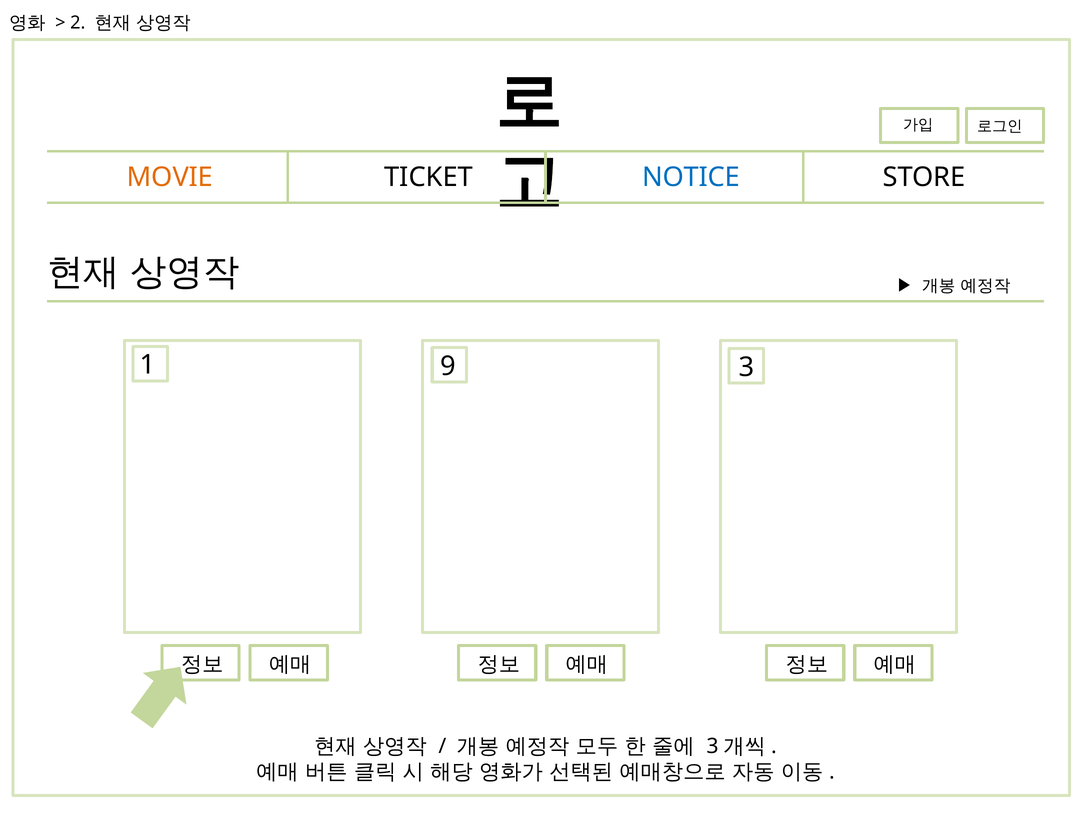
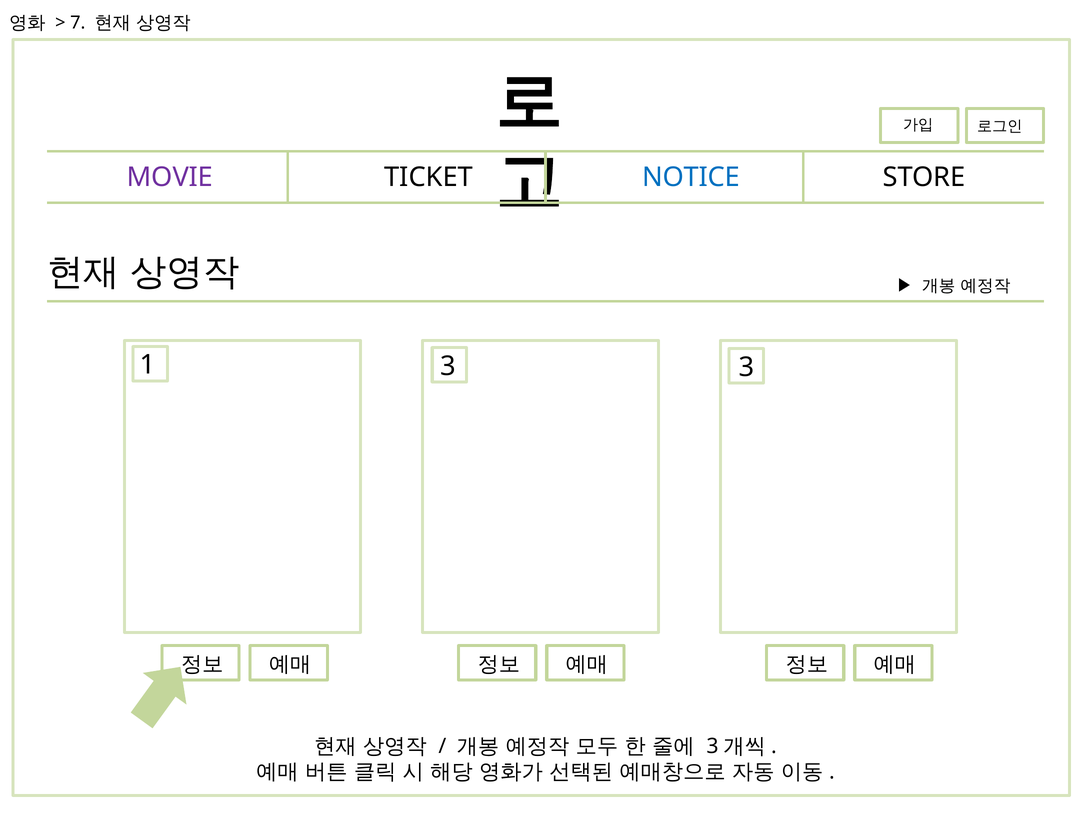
2: 2 -> 7 (78, 23)
MOVIE colour: orange -> purple (170, 177)
1 9: 9 -> 3 (448, 366)
